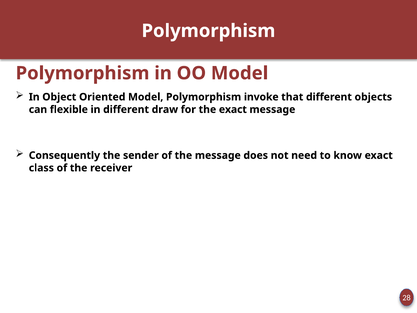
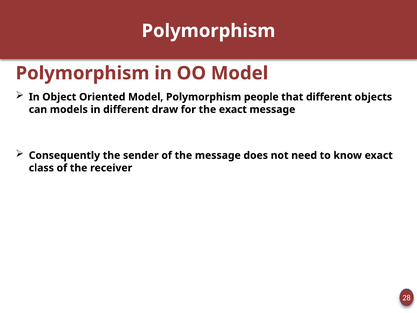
invoke: invoke -> people (261, 97)
flexible: flexible -> models (69, 109)
